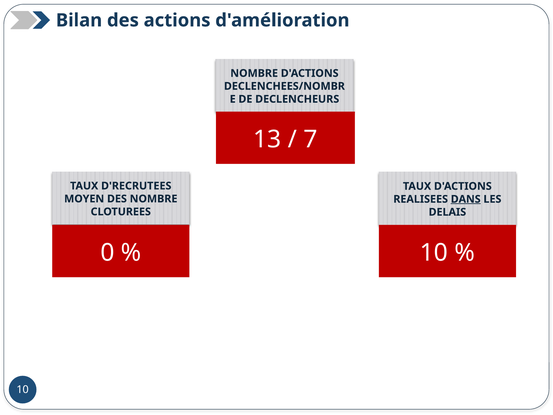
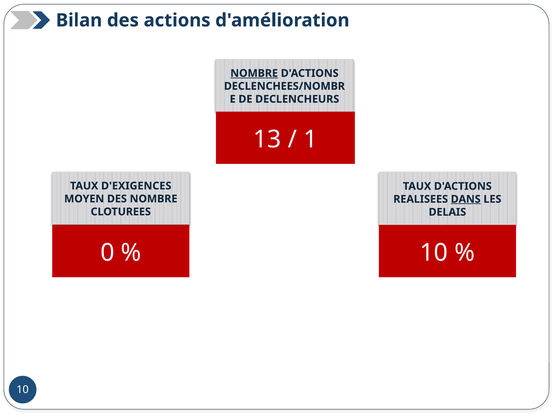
NOMBRE underline: none -> present (254, 73)
7: 7 -> 1 (310, 139)
D'RECRUTEES: D'RECRUTEES -> D'EXIGENCES (136, 186)
